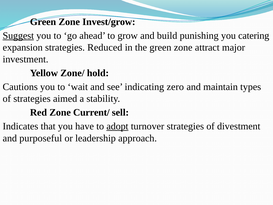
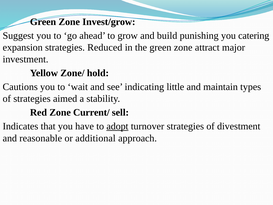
Suggest underline: present -> none (18, 36)
zero: zero -> little (175, 87)
purposeful: purposeful -> reasonable (41, 138)
leadership: leadership -> additional (95, 138)
